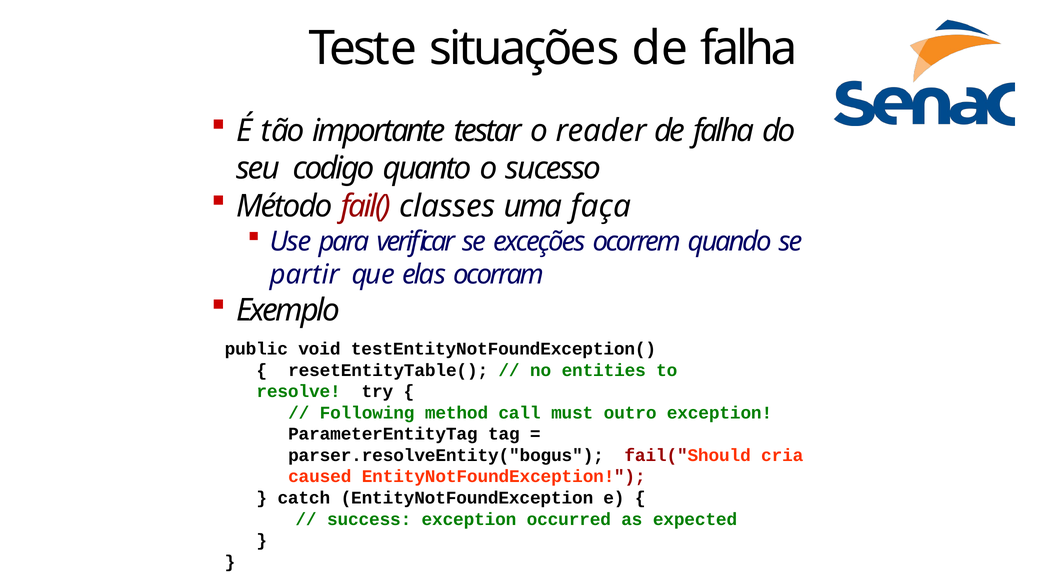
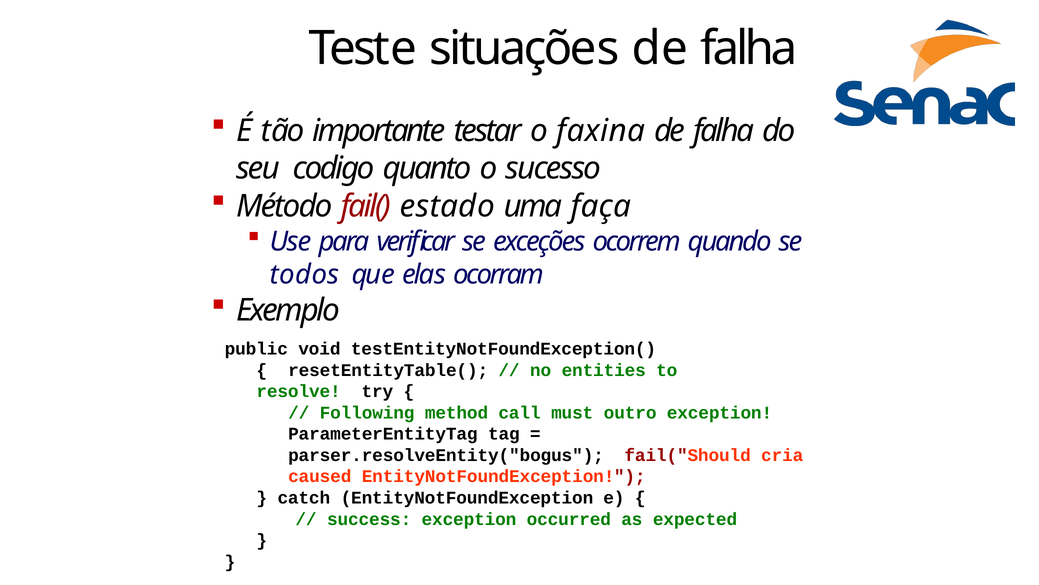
reader: reader -> faxina (601, 131)
classes: classes -> estado (447, 206)
partir: partir -> todos (305, 274)
